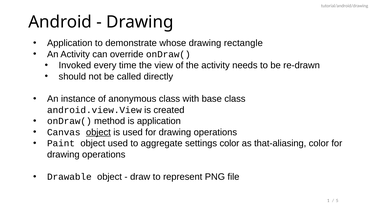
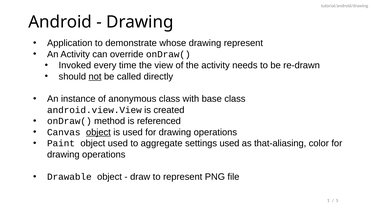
drawing rectangle: rectangle -> represent (243, 43)
not underline: none -> present (95, 76)
is application: application -> referenced (159, 121)
settings color: color -> used (229, 143)
